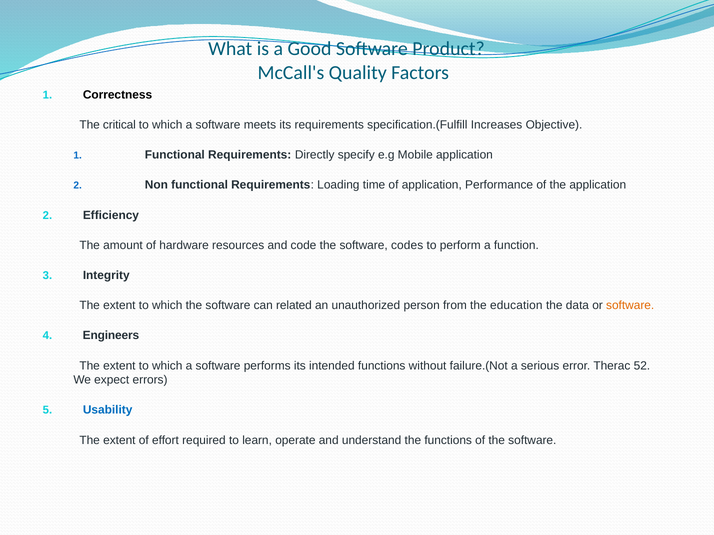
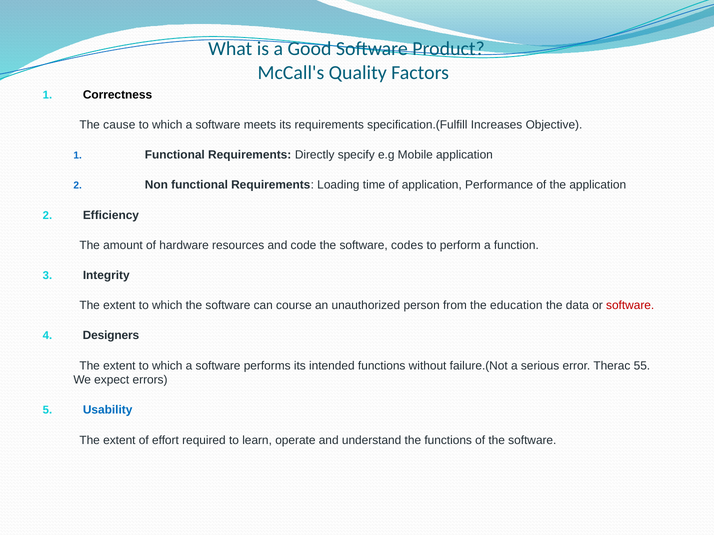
critical: critical -> cause (119, 125)
related: related -> course (294, 306)
software colour: orange -> red (630, 306)
Engineers: Engineers -> Designers (111, 336)
52: 52 -> 55 (642, 366)
